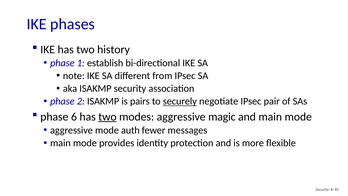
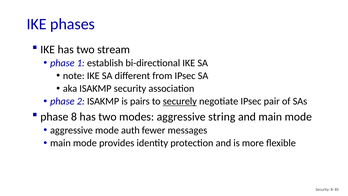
history: history -> stream (114, 49)
6: 6 -> 8 (74, 117)
two underline: present -> none (107, 117)
magic: magic -> string (222, 117)
